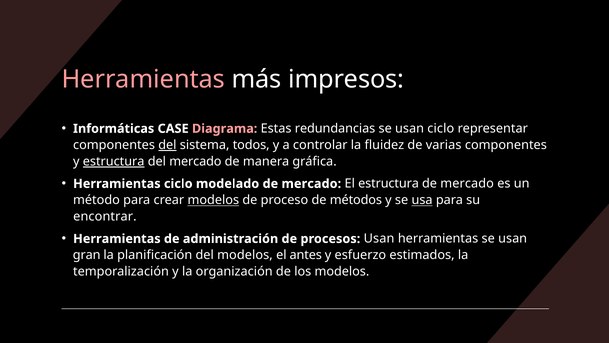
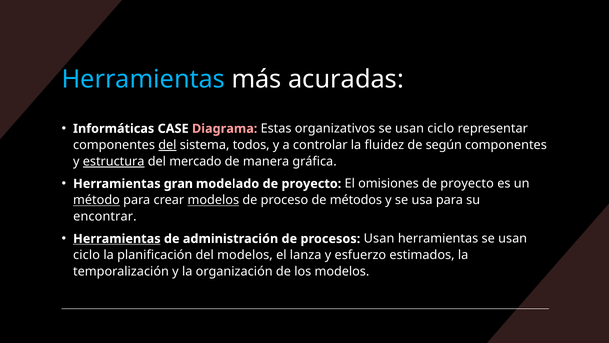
Herramientas colour: pink -> light blue (143, 79)
impresos: impresos -> acuradas (346, 79)
redundancias: redundancias -> organizativos (335, 128)
varias: varias -> según (444, 145)
Herramientas ciclo: ciclo -> gran (178, 183)
modelado de mercado: mercado -> proyecto (311, 183)
El estructura: estructura -> omisiones (389, 183)
mercado: mercado -> proyecto (467, 183)
método underline: none -> present (96, 200)
usa underline: present -> none (422, 200)
Herramientas underline: none -> present (117, 238)
gran: gran -> ciclo (87, 255)
antes: antes -> lanza (306, 255)
